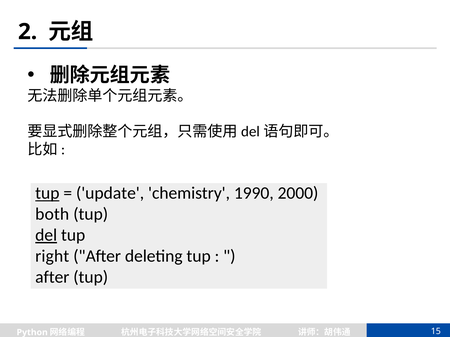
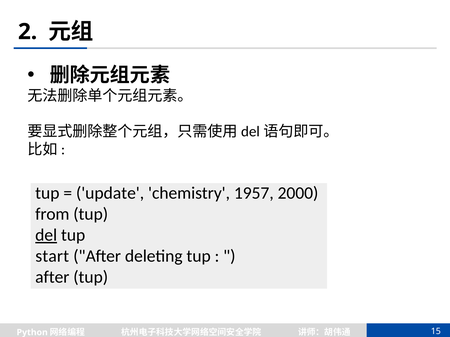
tup underline: present -> none (47, 193)
1990: 1990 -> 1957 (254, 193)
both: both -> from (52, 214)
right: right -> start (52, 257)
